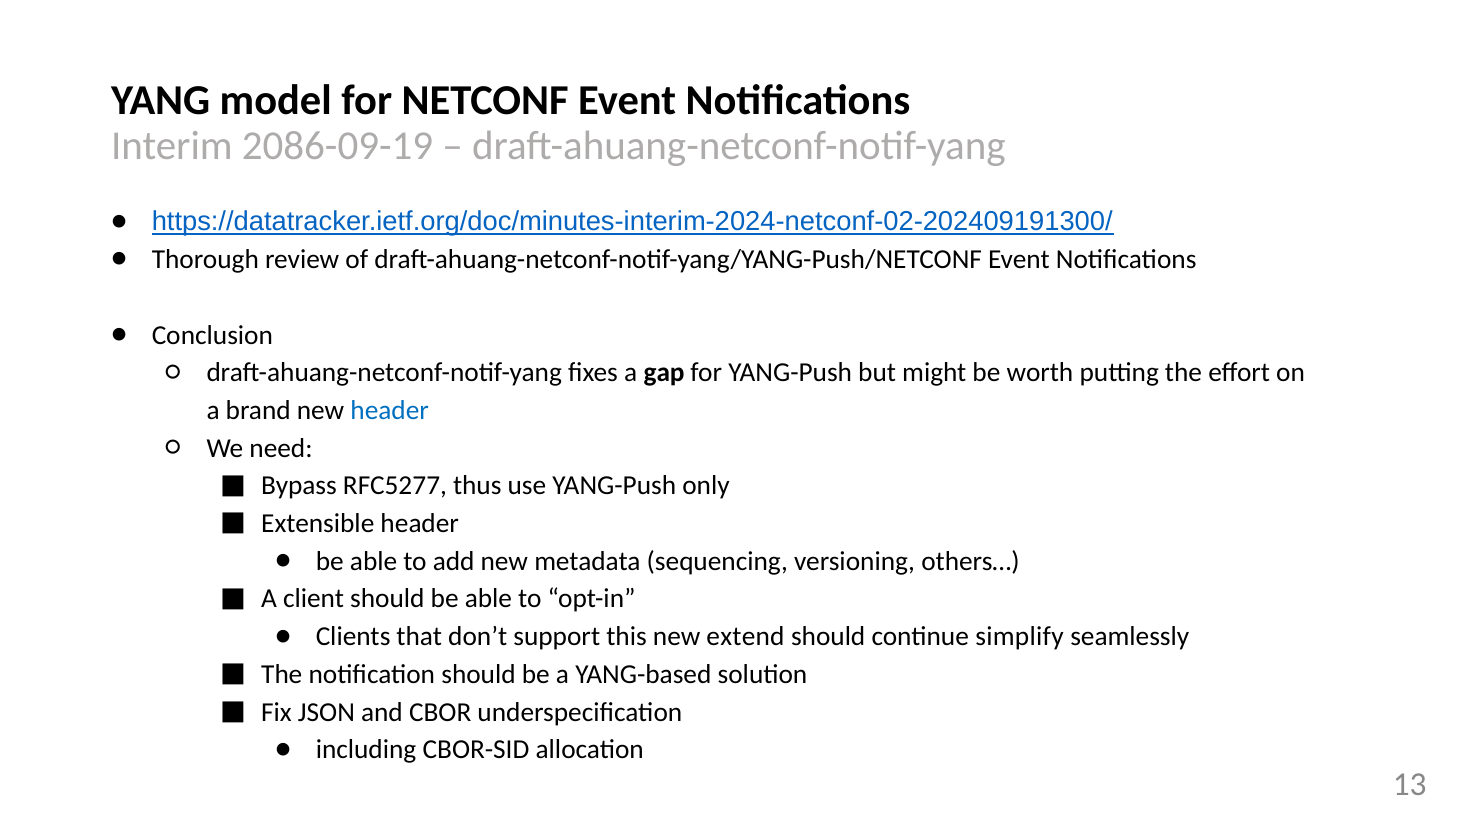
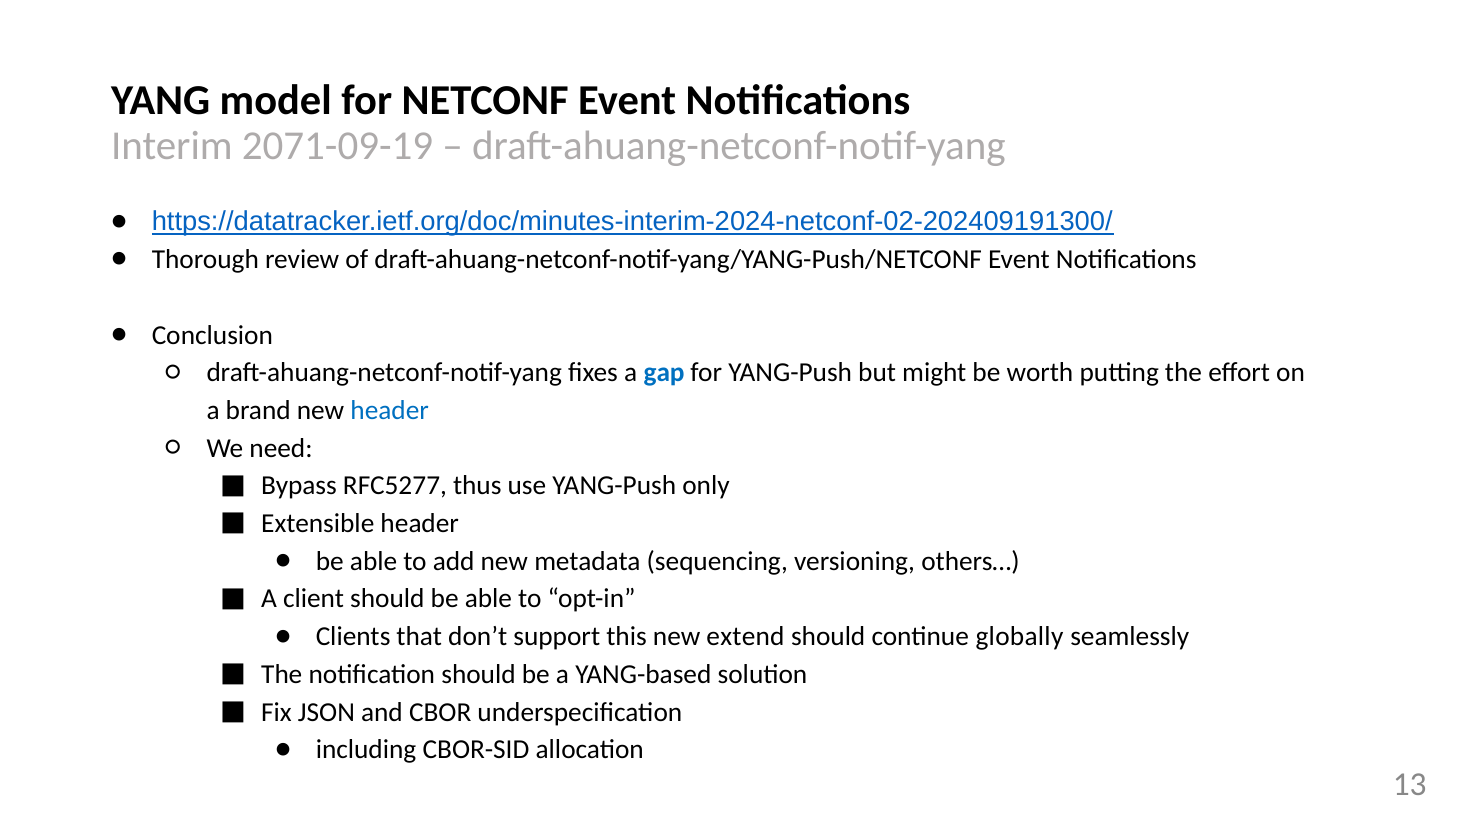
2086-09-19: 2086-09-19 -> 2071-09-19 (338, 146)
gap colour: black -> blue (664, 373)
simplify: simplify -> globally (1019, 637)
